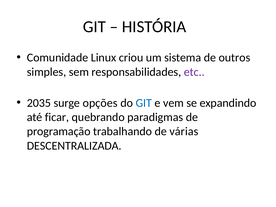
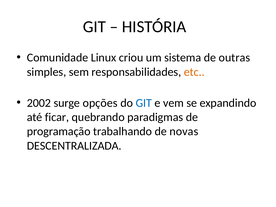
outros: outros -> outras (234, 58)
etc colour: purple -> orange (194, 72)
2035: 2035 -> 2002 (39, 103)
várias: várias -> novas (184, 131)
